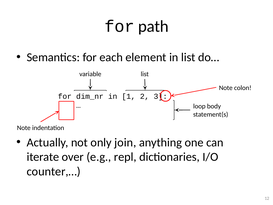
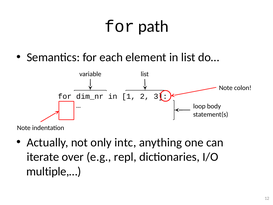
join: join -> intc (125, 142)
counter,…: counter,… -> multiple,… (54, 171)
